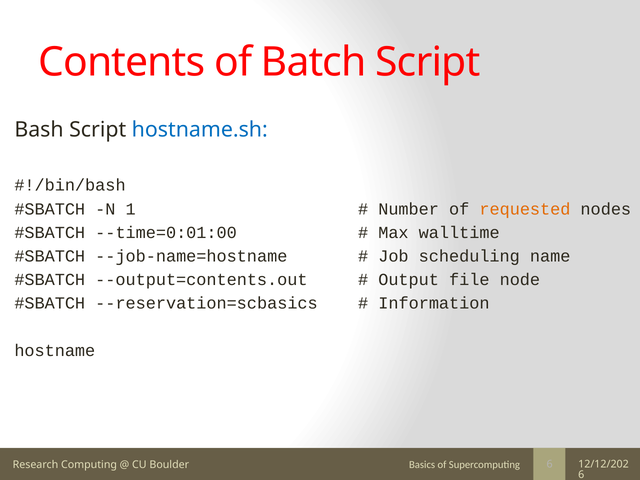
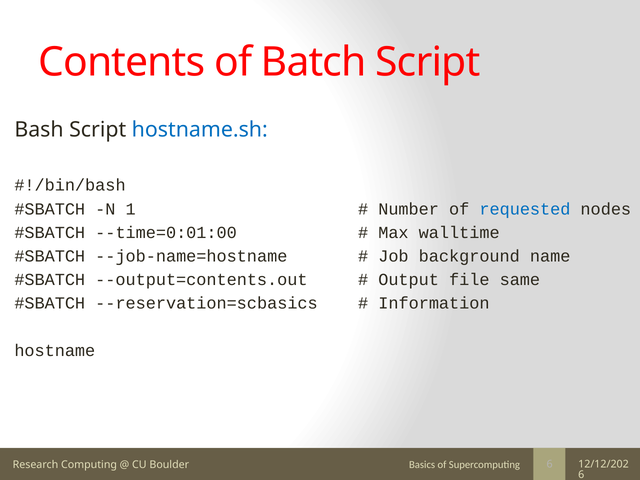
requested colour: orange -> blue (525, 209)
scheduling: scheduling -> background (469, 256)
node: node -> same (520, 280)
